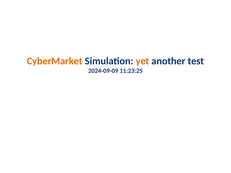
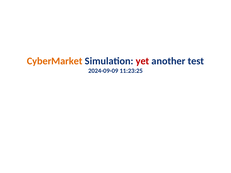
yet colour: orange -> red (142, 61)
